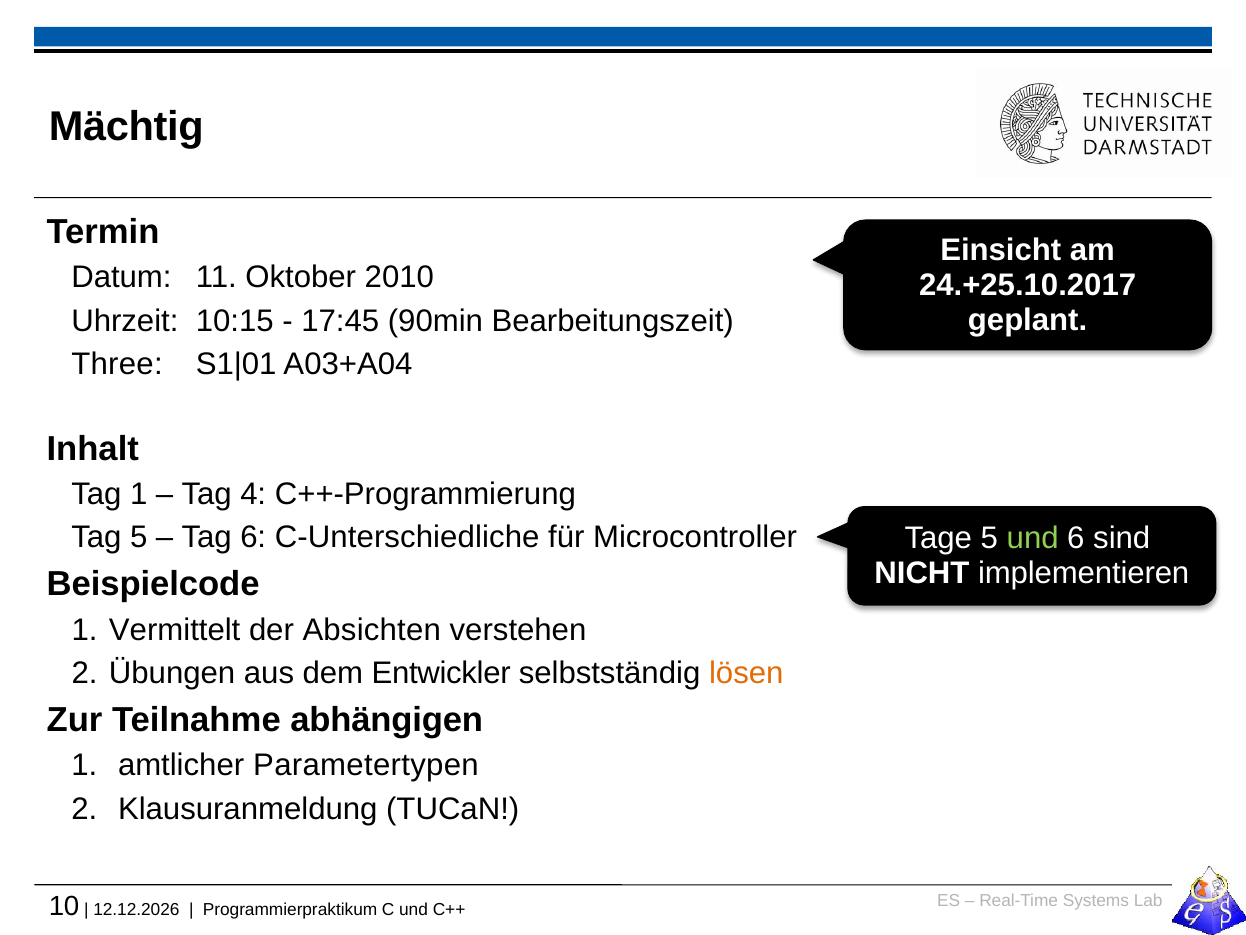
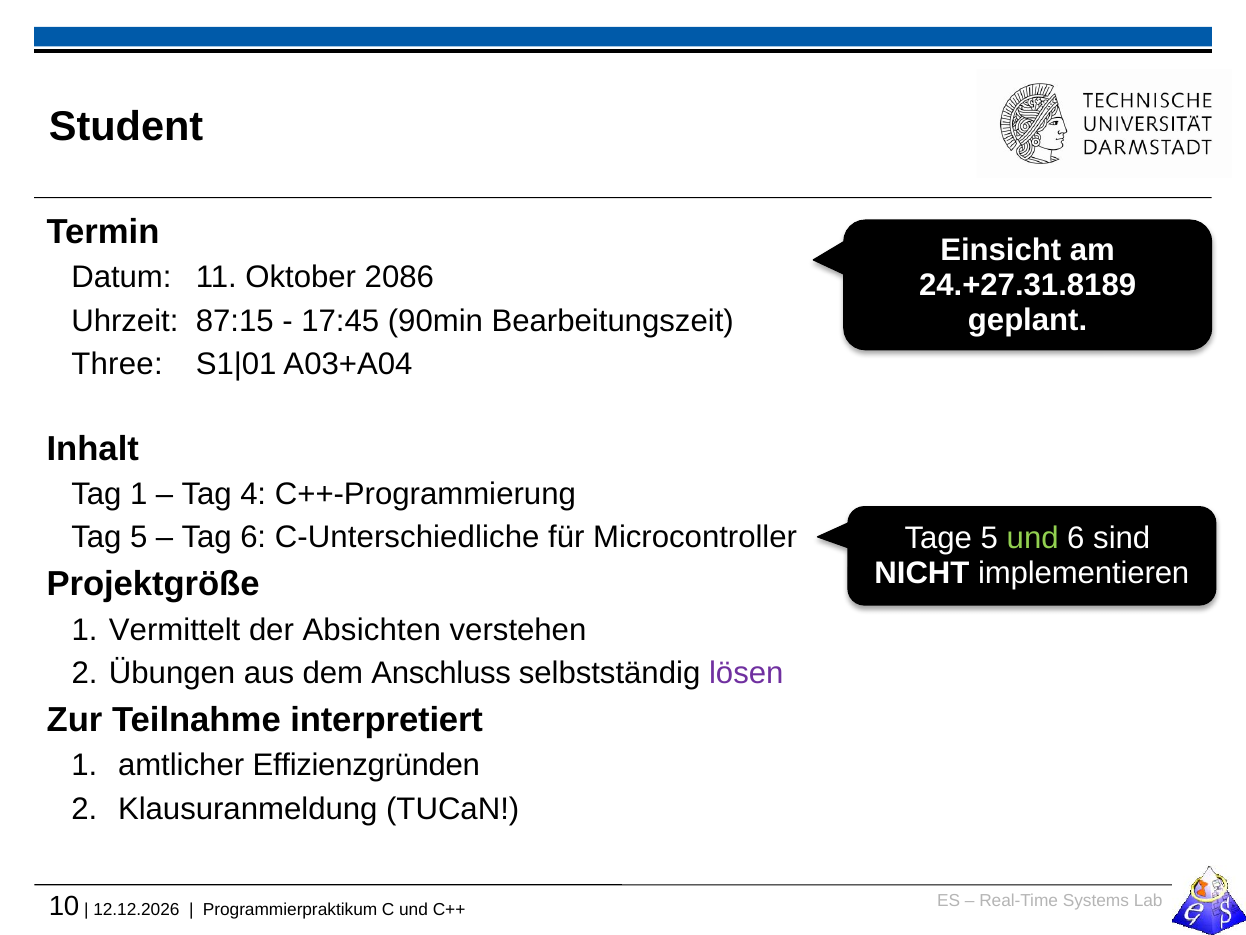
Mächtig: Mächtig -> Student (126, 127)
2010: 2010 -> 2086 (399, 277)
24.+25.10.2017: 24.+25.10.2017 -> 24.+27.31.8189 (1028, 285)
10:15: 10:15 -> 87:15 (235, 321)
Beispielcode: Beispielcode -> Projektgröße (153, 584)
Entwickler: Entwickler -> Anschluss (441, 673)
lösen colour: orange -> purple (746, 673)
abhängigen: abhängigen -> interpretiert (387, 720)
Parametertypen: Parametertypen -> Effizienzgründen (366, 765)
